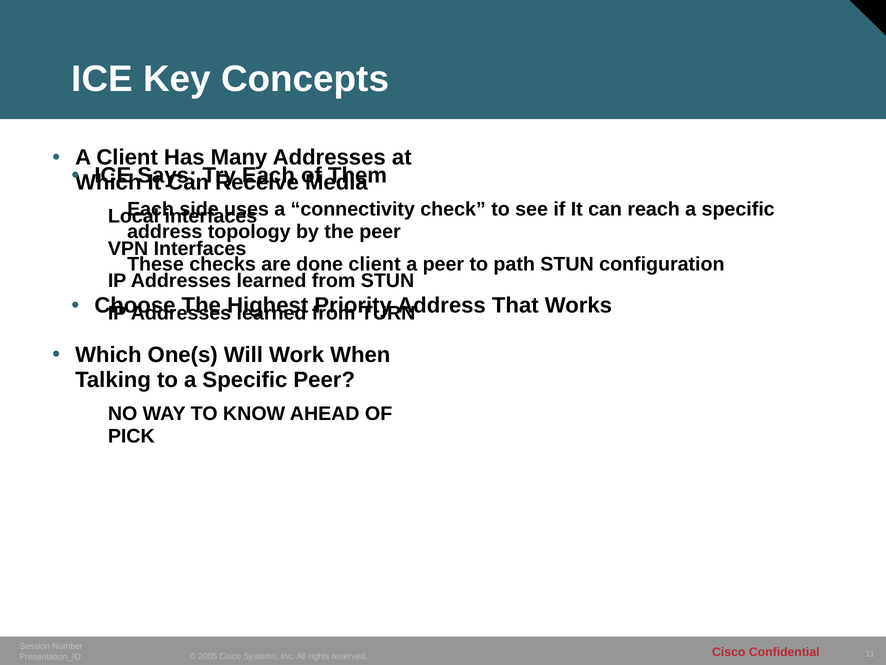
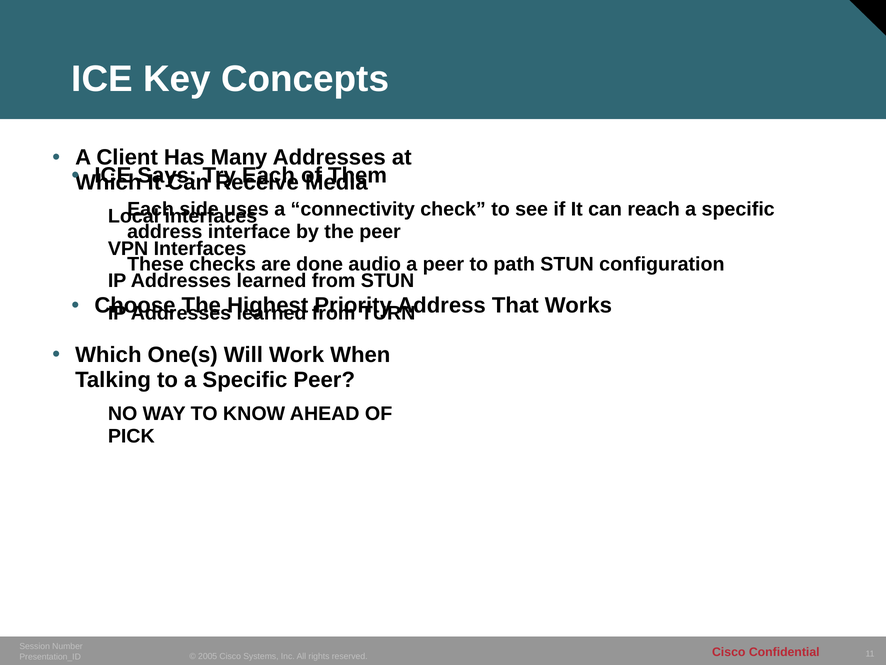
topology: topology -> interface (249, 232)
done client: client -> audio (375, 264)
